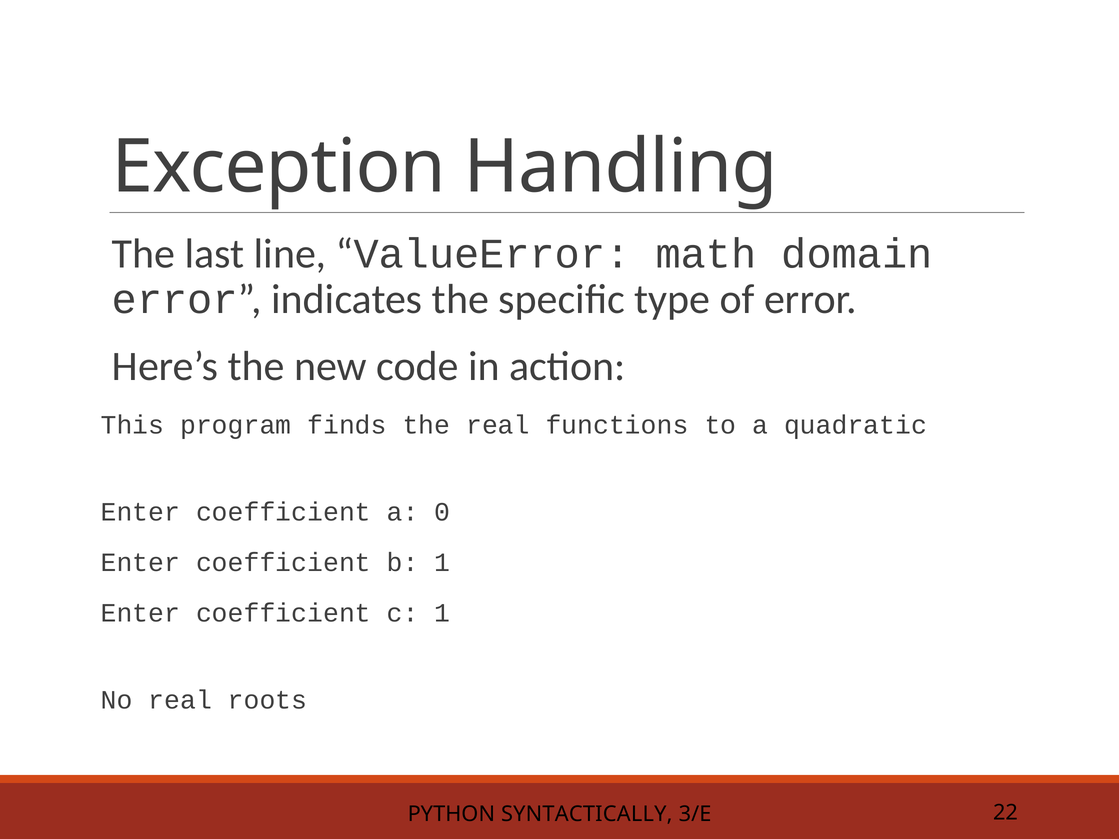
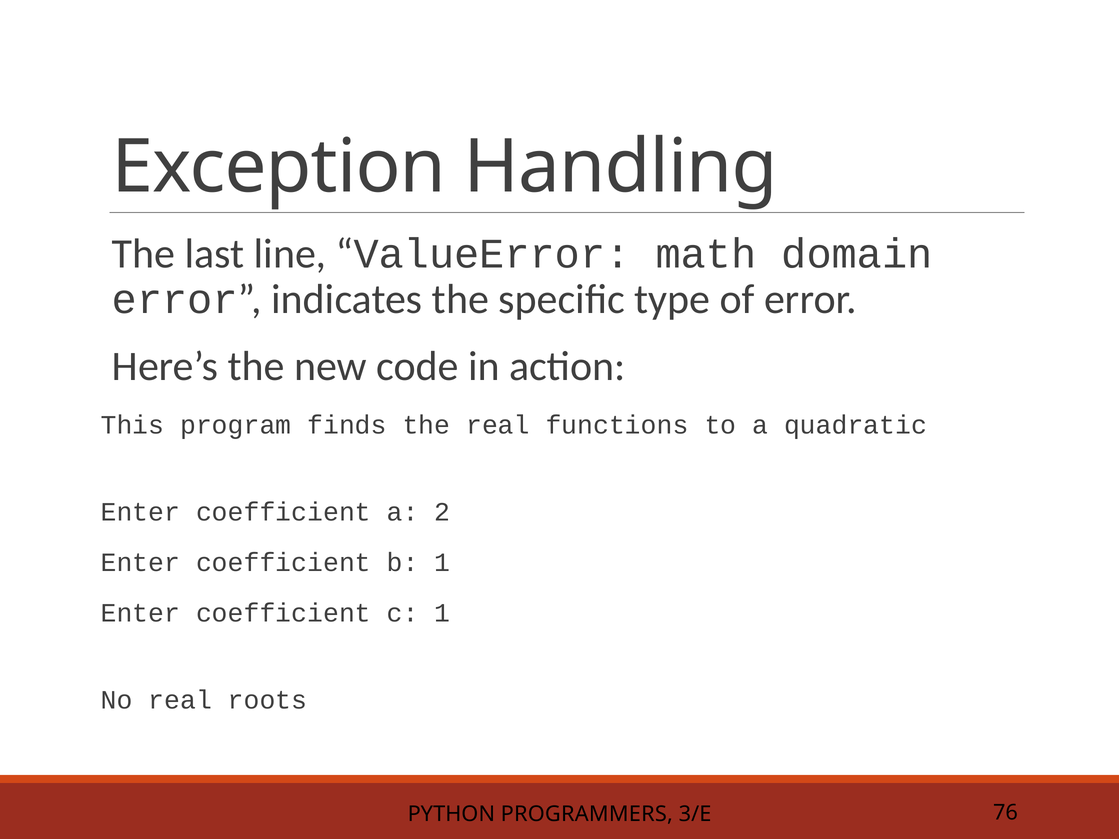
0: 0 -> 2 (442, 512)
SYNTACTICALLY: SYNTACTICALLY -> PROGRAMMERS (587, 814)
22: 22 -> 76 (1006, 813)
